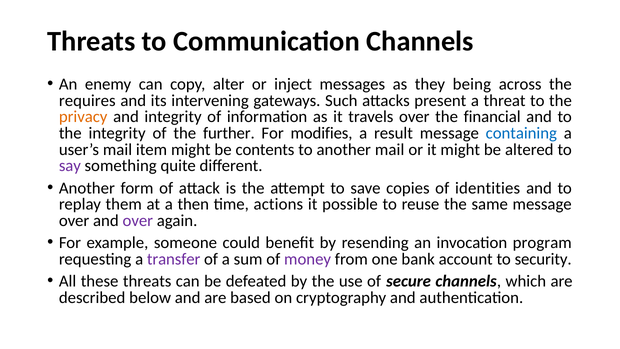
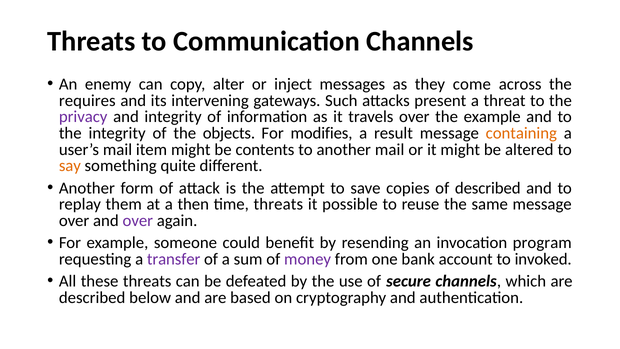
being: being -> come (472, 84)
privacy colour: orange -> purple (83, 117)
the financial: financial -> example (492, 117)
further: further -> objects (229, 133)
containing colour: blue -> orange (521, 133)
say colour: purple -> orange (70, 166)
of identities: identities -> described (488, 188)
time actions: actions -> threats (278, 204)
security: security -> invoked (543, 259)
